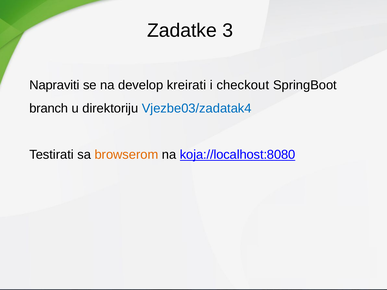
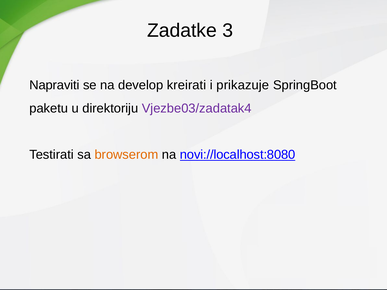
checkout: checkout -> prikazuje (243, 85)
branch: branch -> paketu (49, 108)
Vjezbe03/zadatak4 colour: blue -> purple (197, 108)
koja://localhost:8080: koja://localhost:8080 -> novi://localhost:8080 (238, 155)
